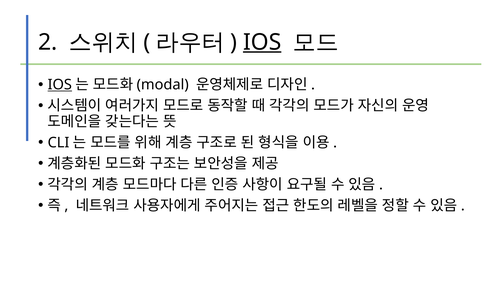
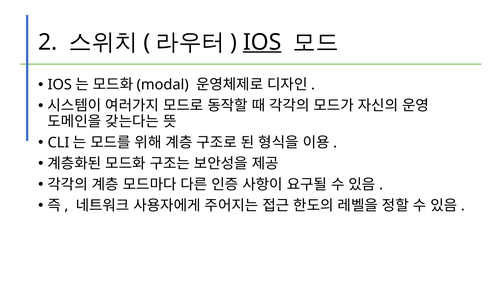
IOS underline: present -> none (60, 85)
